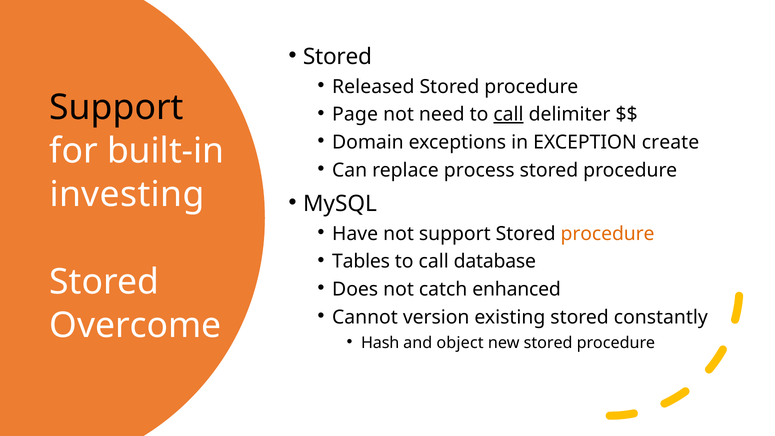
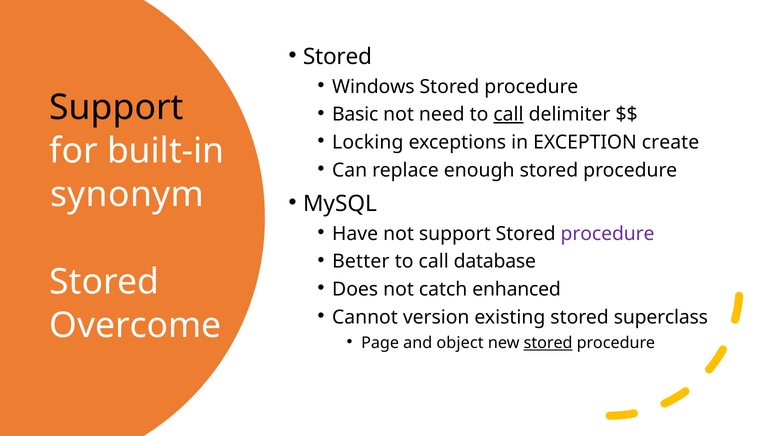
Released: Released -> Windows (373, 87)
Page: Page -> Basic (355, 114)
Domain: Domain -> Locking (368, 142)
process: process -> enough (479, 170)
investing: investing -> synonym (127, 195)
procedure colour: orange -> purple (608, 234)
Tables: Tables -> Better (361, 261)
constantly: constantly -> superclass (661, 317)
Hash: Hash -> Page (380, 343)
stored underline: none -> present (548, 343)
